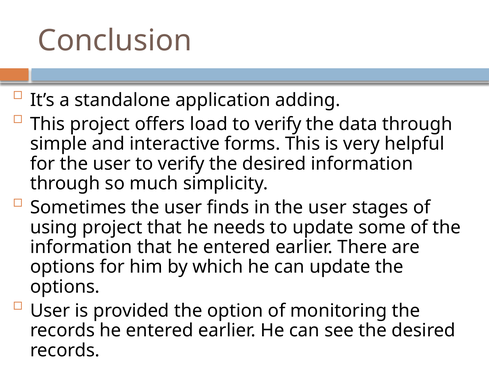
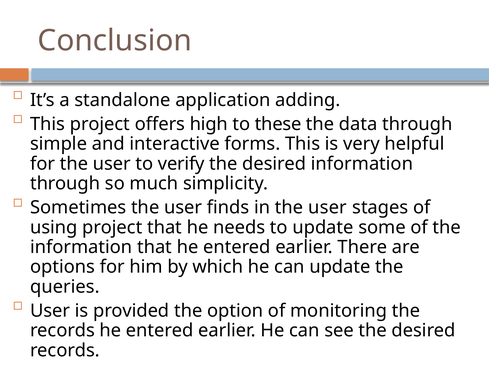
load: load -> high (209, 124)
verify: verify -> these (278, 124)
options: options -> queries (65, 287)
